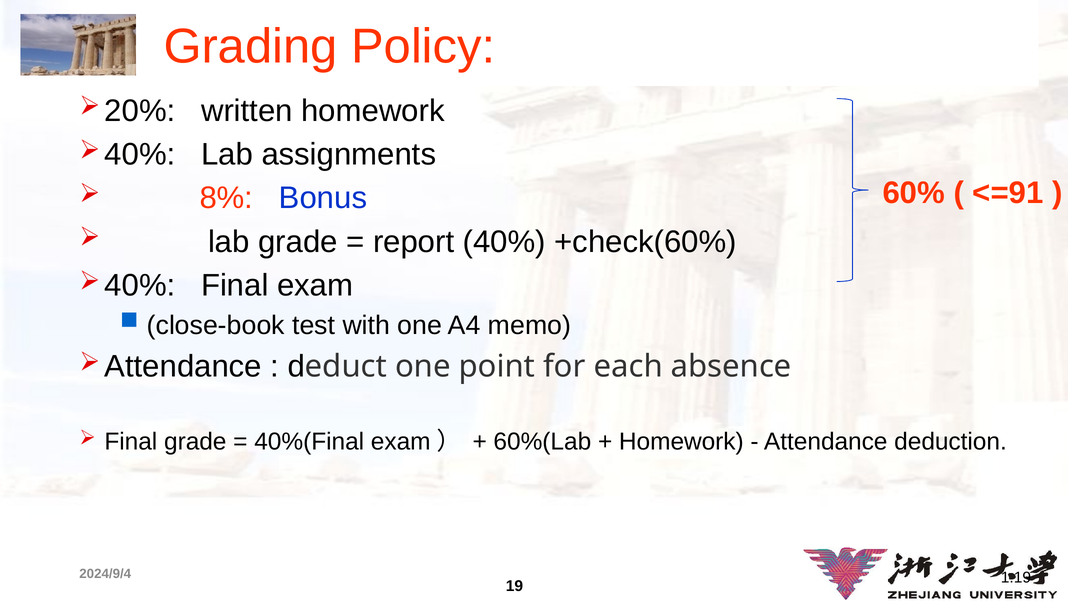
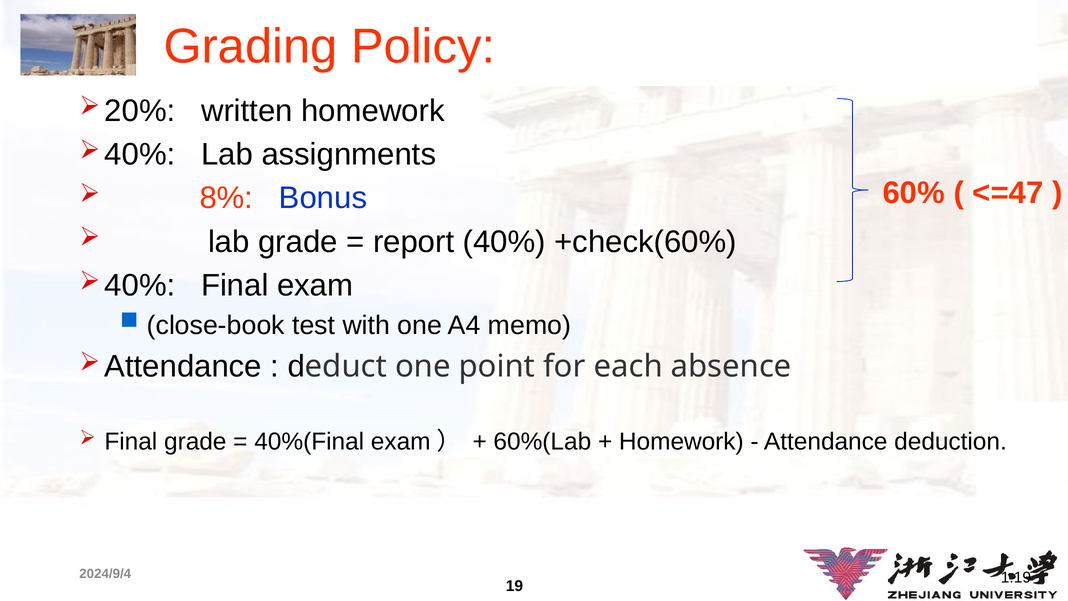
<=91: <=91 -> <=47 (1008, 193)
